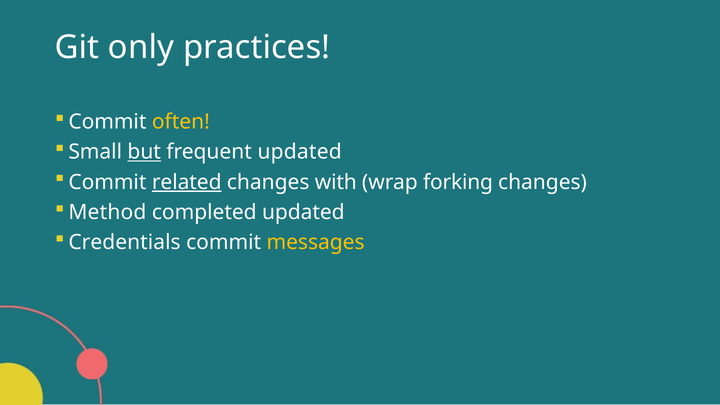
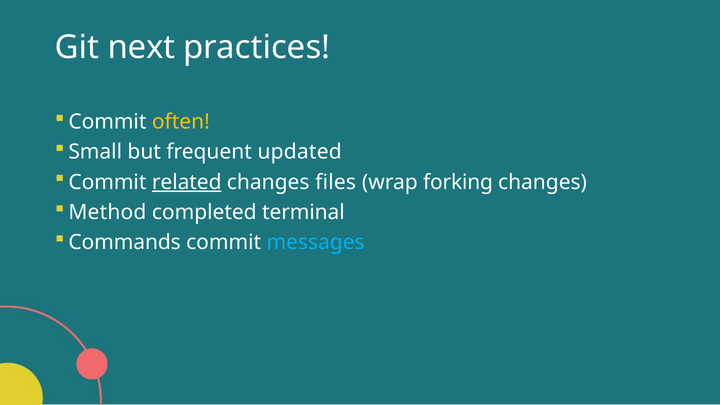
only: only -> next (141, 47)
but underline: present -> none (144, 152)
with: with -> files (336, 182)
completed updated: updated -> terminal (303, 212)
Credentials: Credentials -> Commands (125, 242)
messages colour: yellow -> light blue (316, 242)
